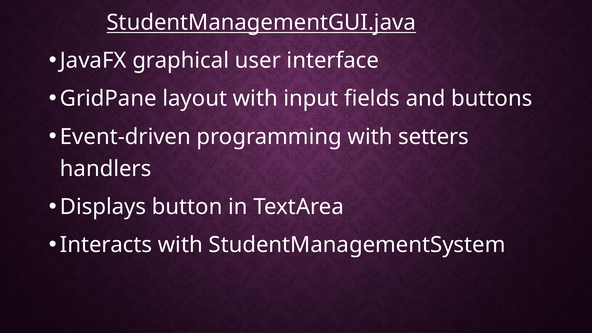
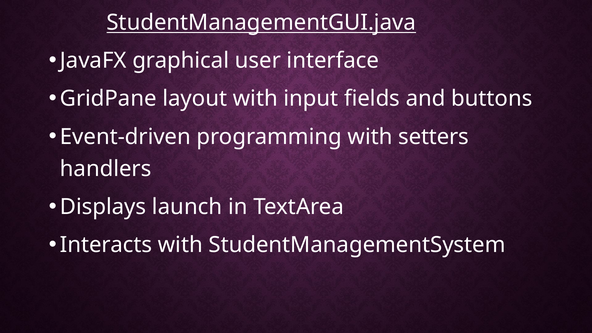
button: button -> launch (187, 207)
